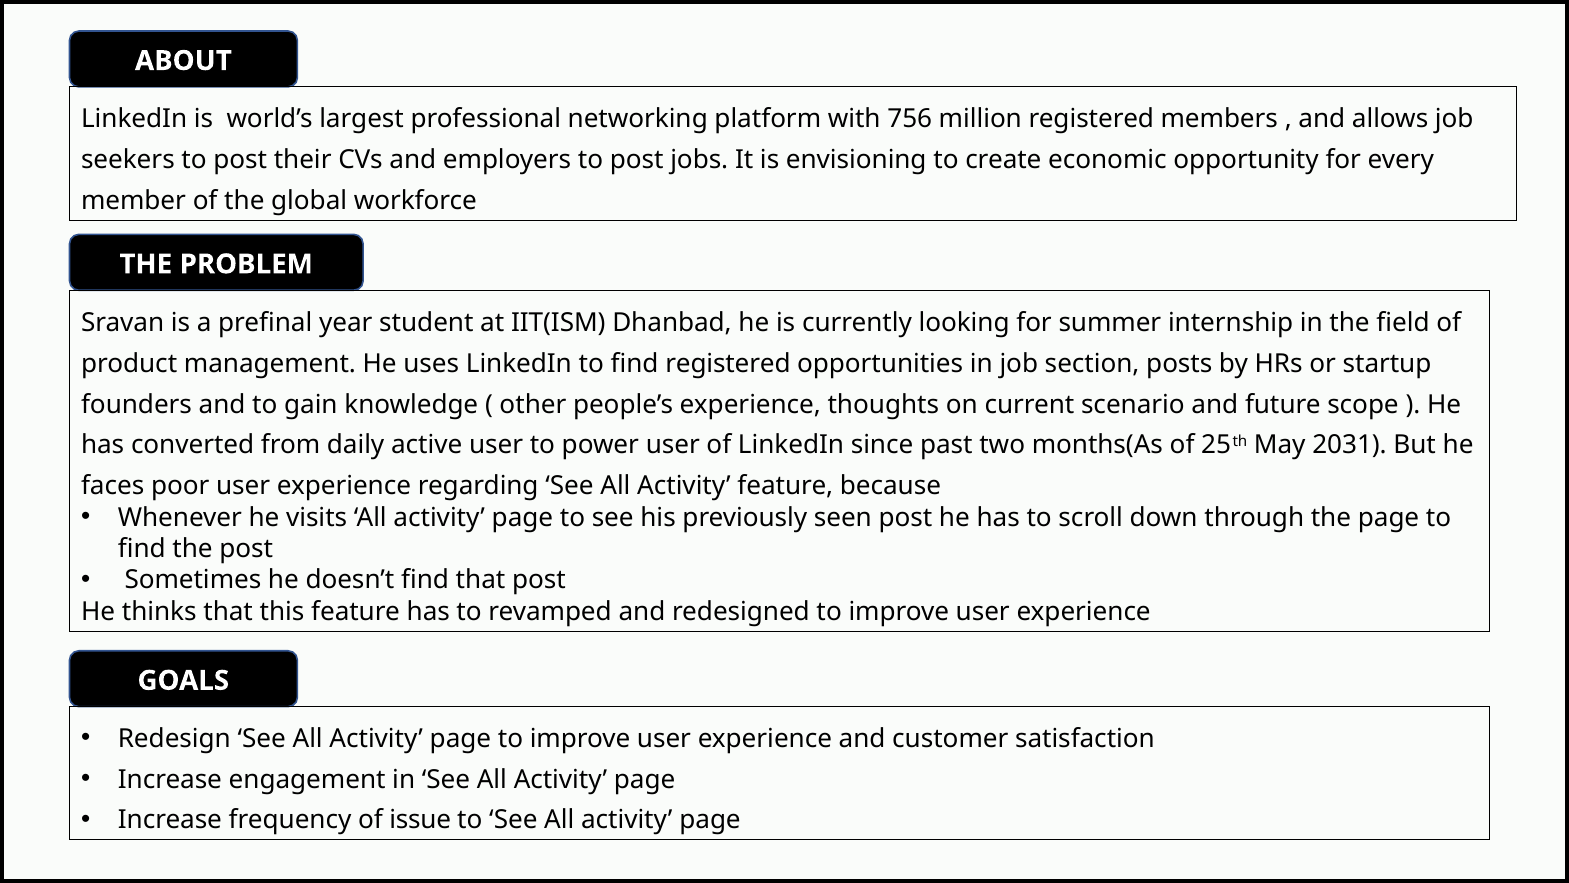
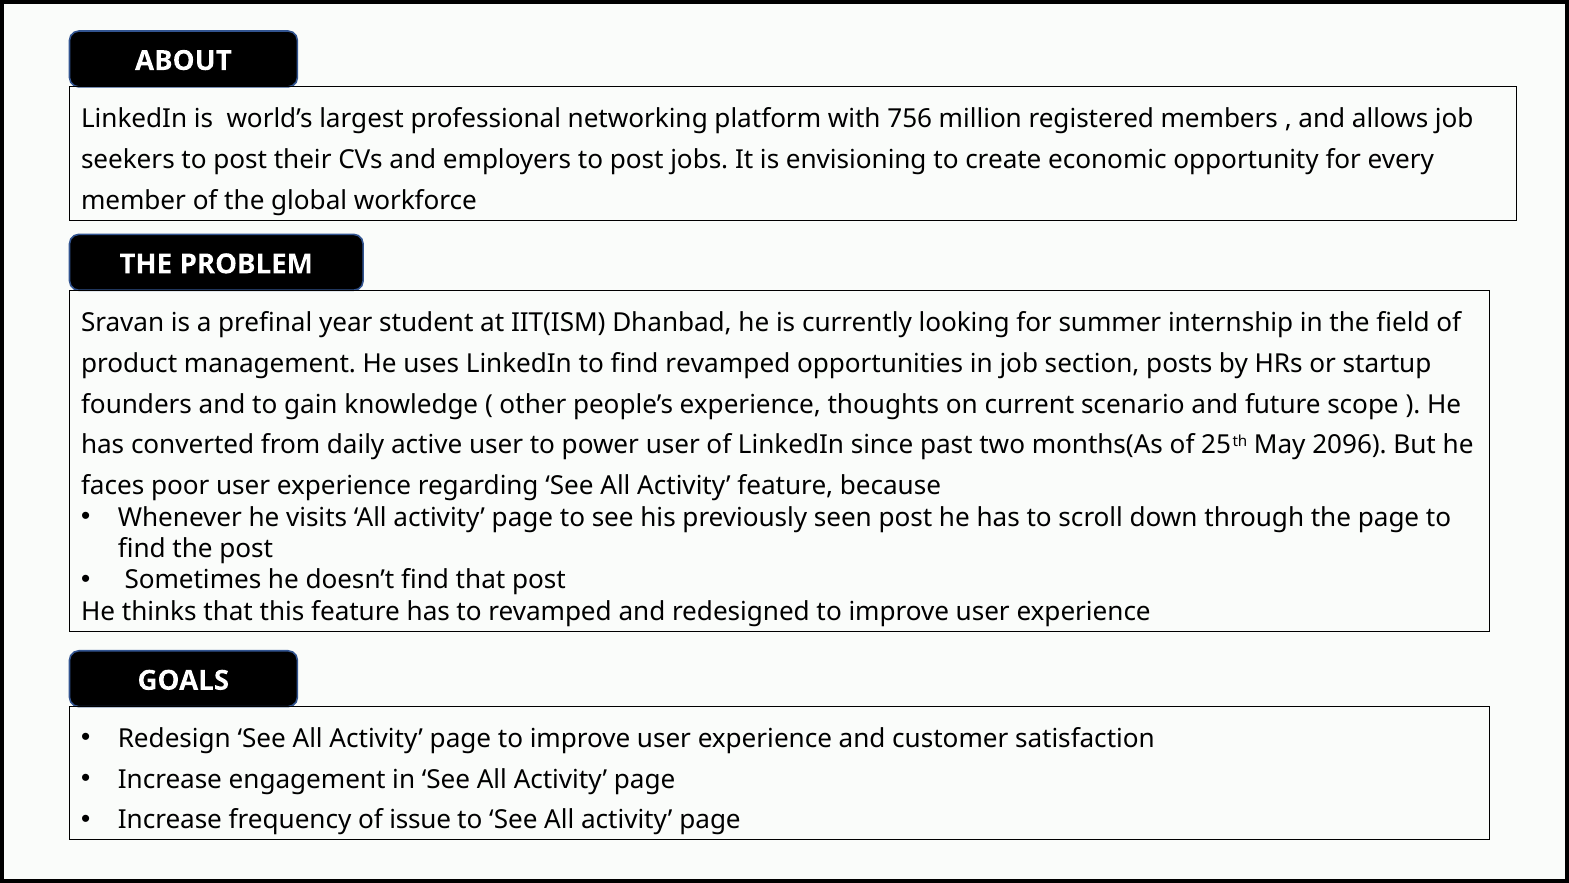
find registered: registered -> revamped (728, 364)
2031: 2031 -> 2096 (1350, 445)
